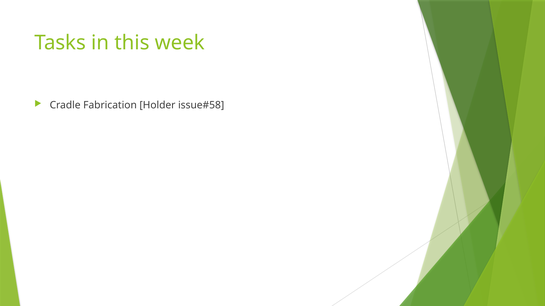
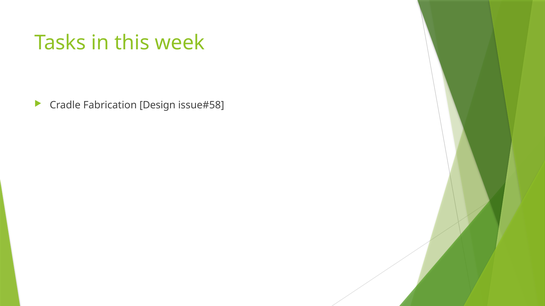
Holder: Holder -> Design (157, 105)
